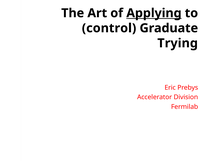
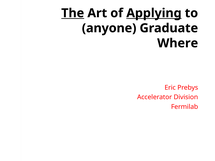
The underline: none -> present (73, 13)
control: control -> anyone (109, 28)
Trying: Trying -> Where (178, 43)
